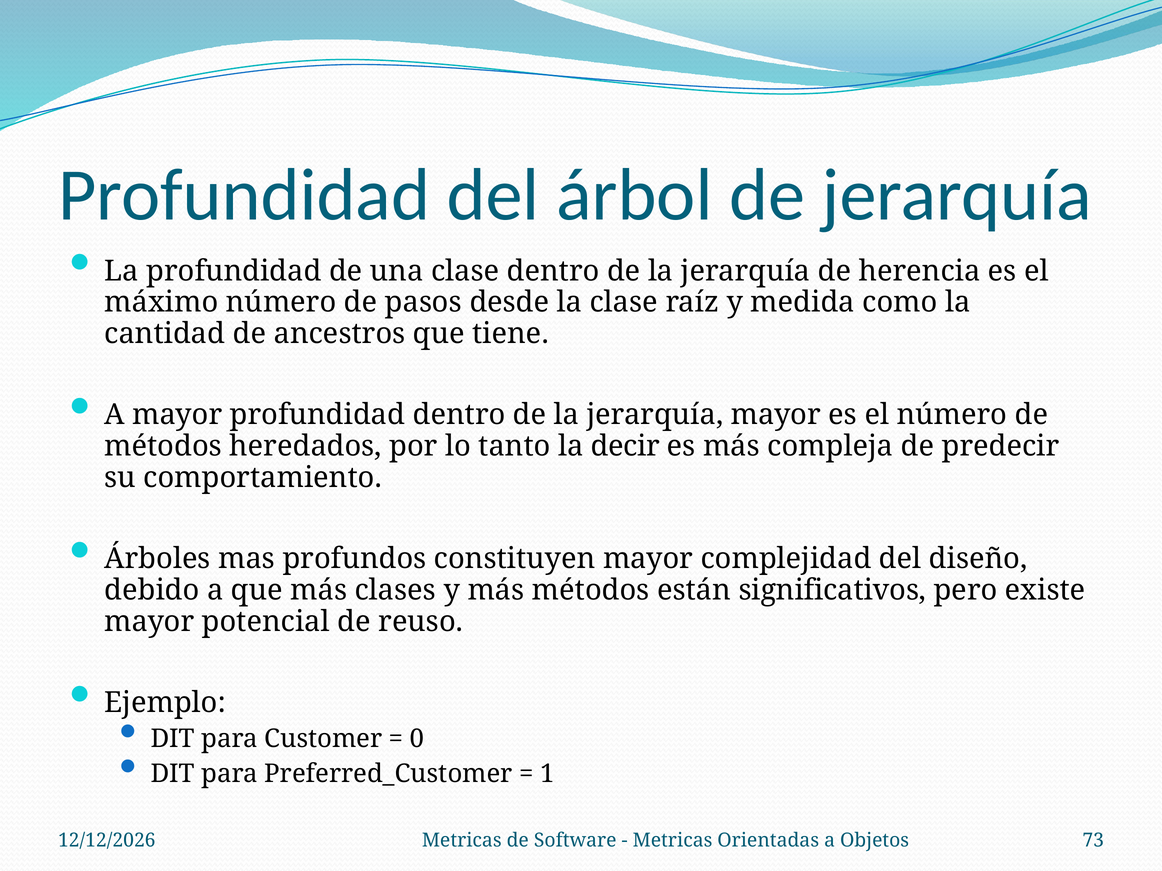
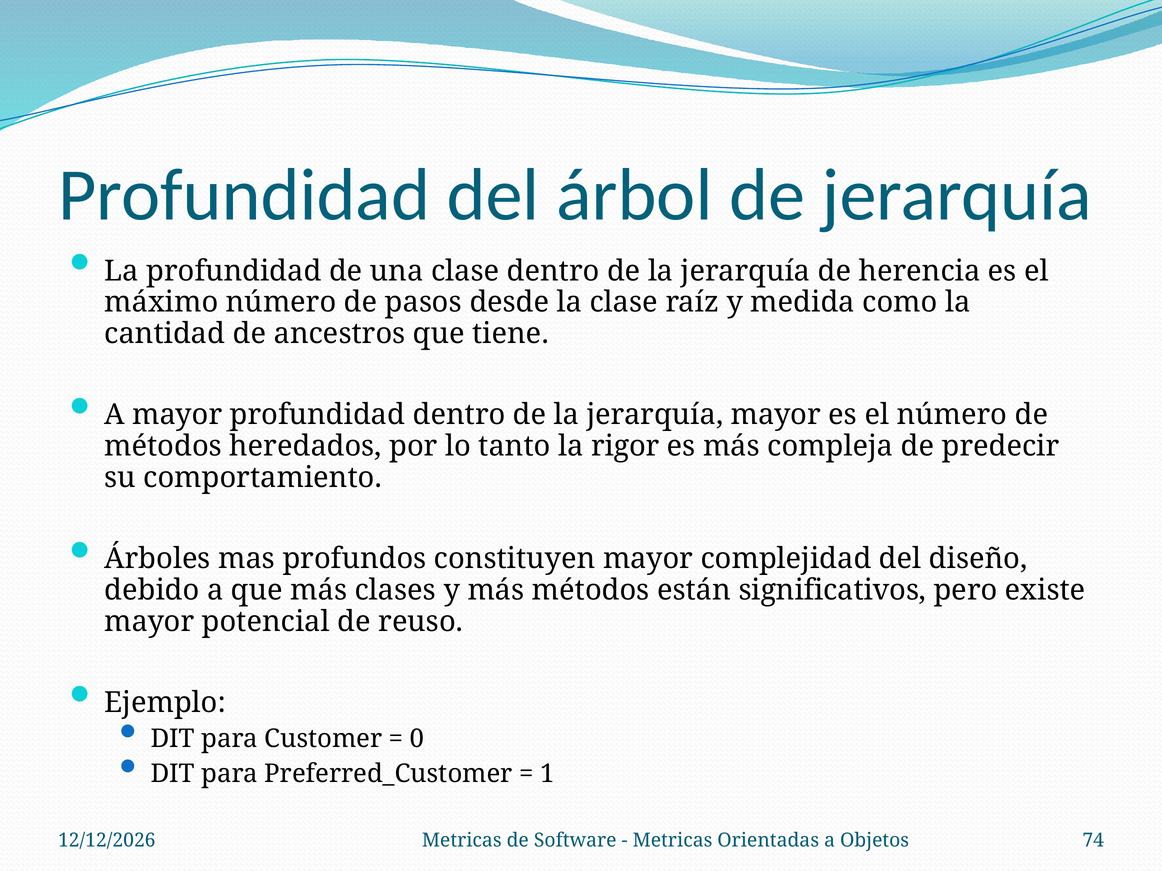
decir: decir -> rigor (625, 447)
73: 73 -> 74 (1093, 841)
